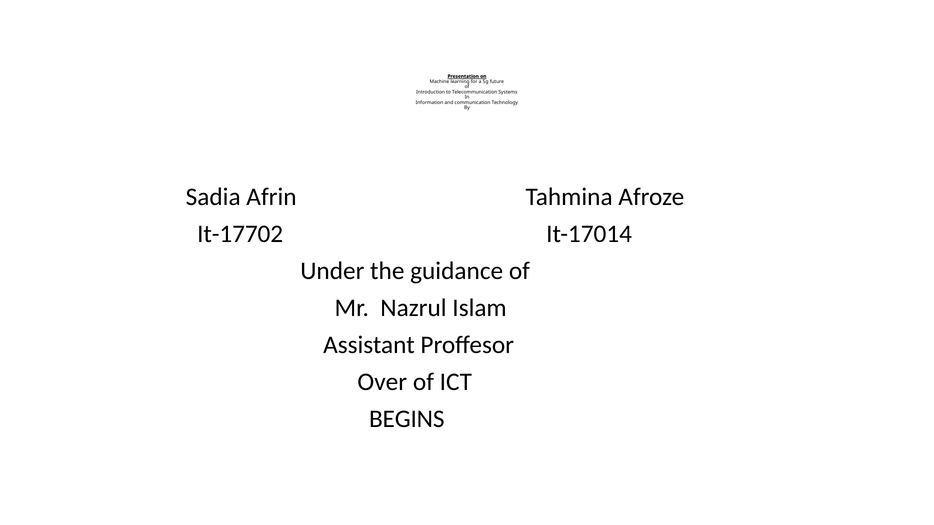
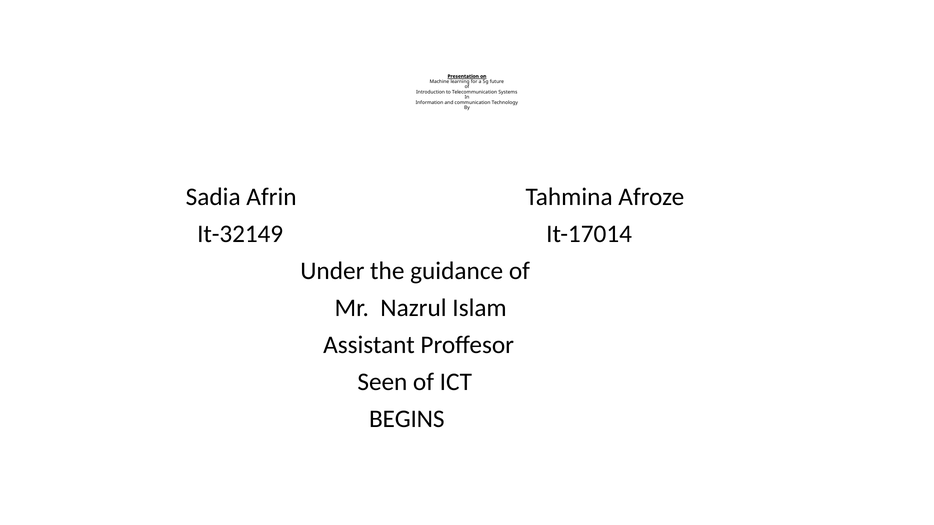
It-17702: It-17702 -> It-32149 (240, 234)
Over: Over -> Seen (382, 382)
